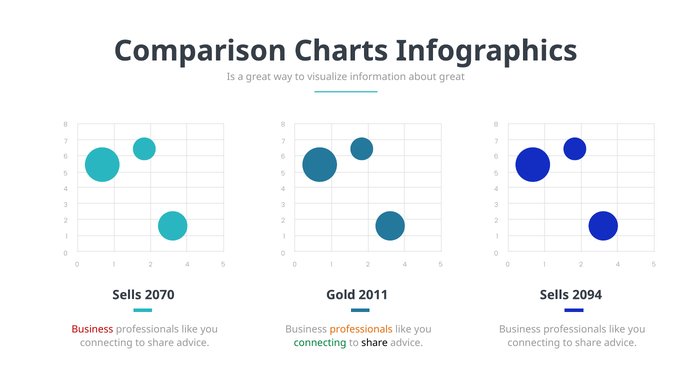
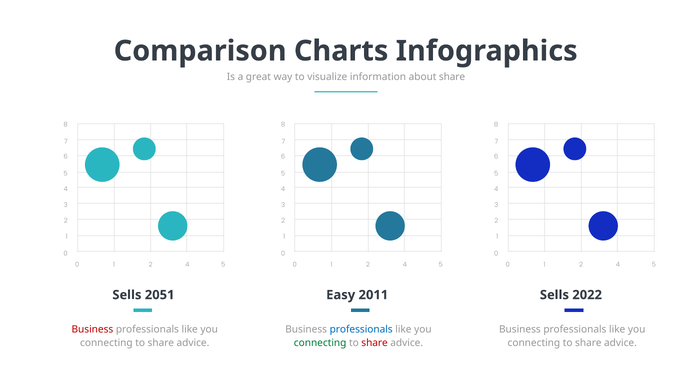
about great: great -> share (452, 77)
2070: 2070 -> 2051 (160, 295)
Gold: Gold -> Easy (341, 295)
2094: 2094 -> 2022 (587, 295)
professionals colour: orange -> blue (361, 329)
share colour: black -> red (375, 343)
